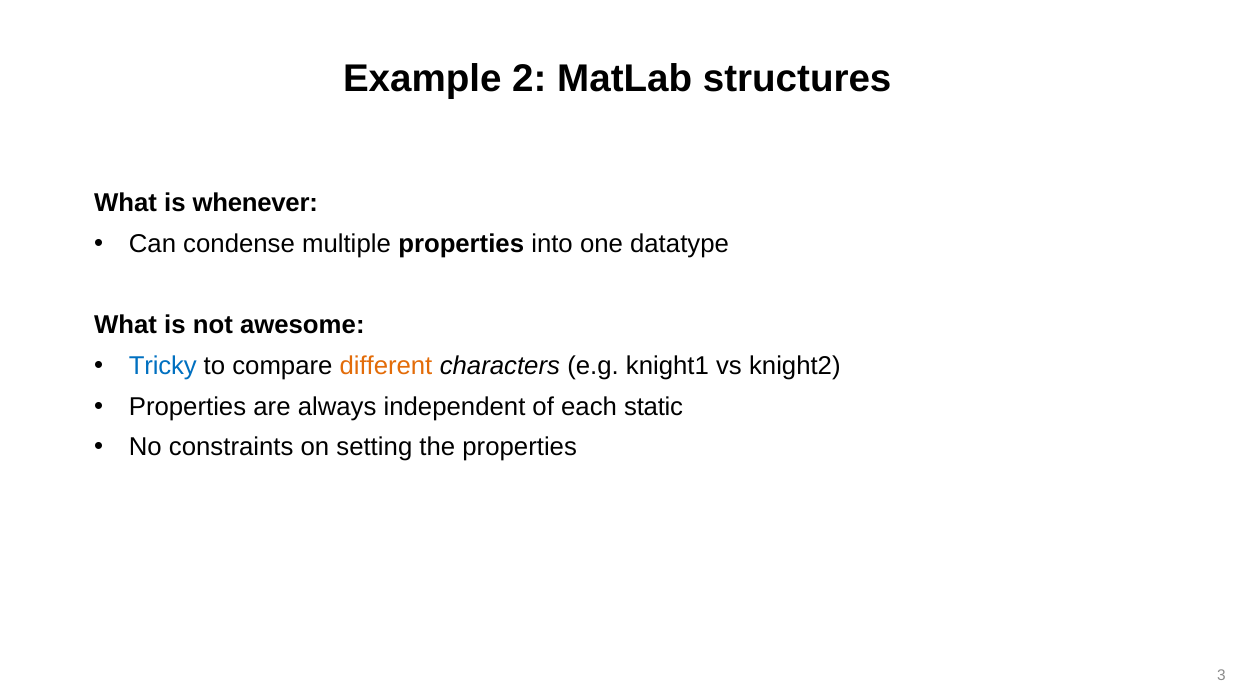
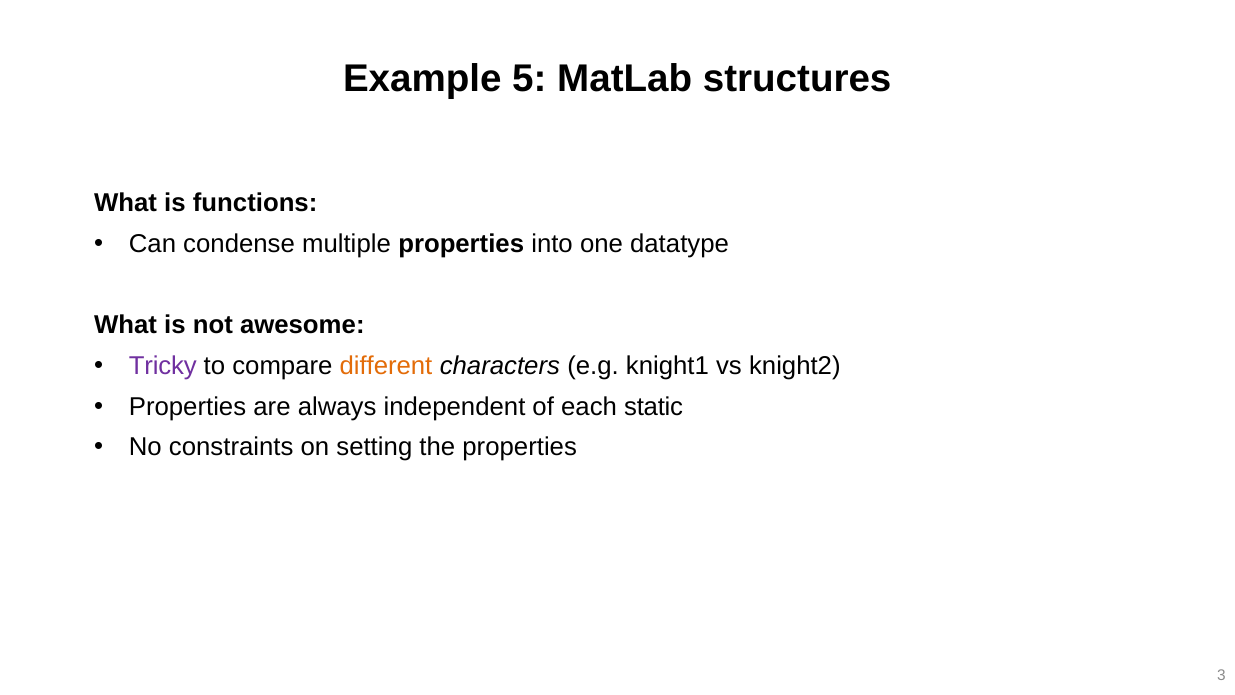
2: 2 -> 5 (529, 79)
whenever: whenever -> functions (255, 203)
Tricky colour: blue -> purple (163, 366)
